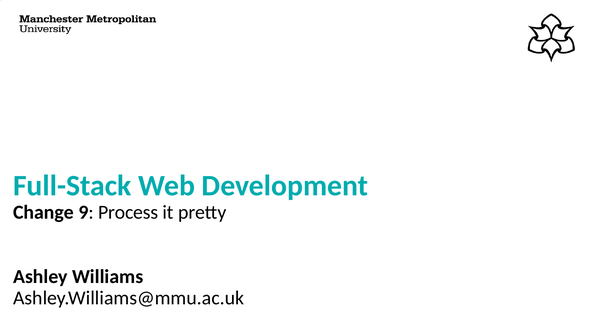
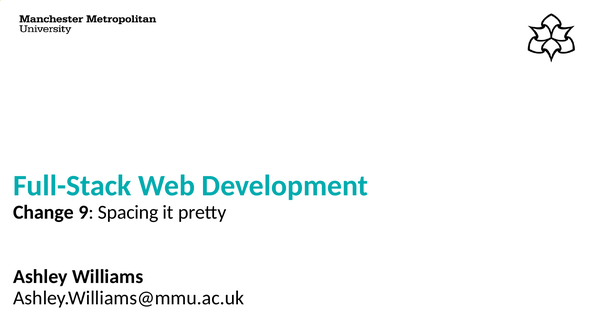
Process: Process -> Spacing (128, 212)
